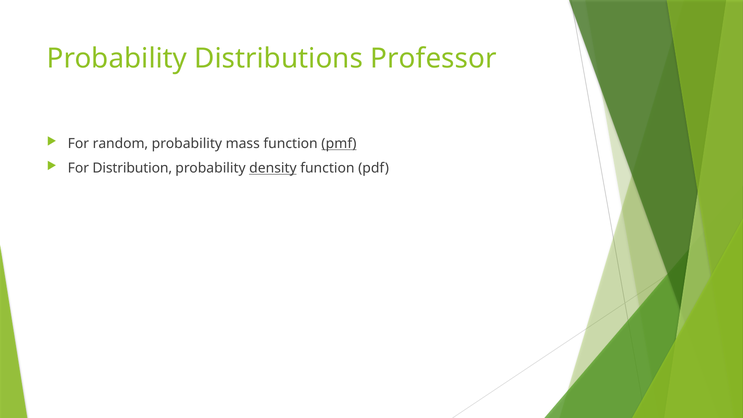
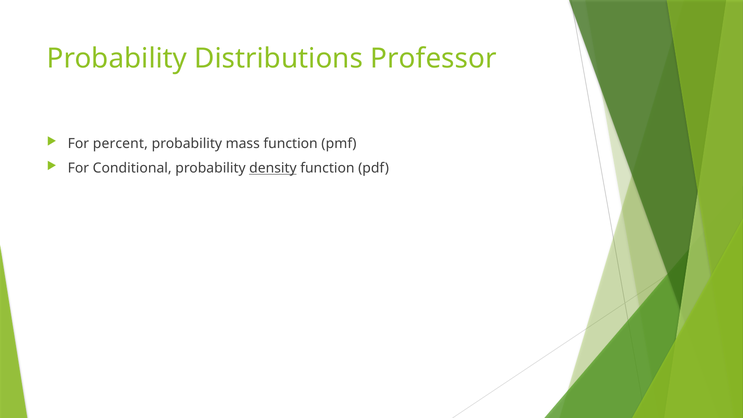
random: random -> percent (120, 144)
pmf underline: present -> none (339, 144)
Distribution: Distribution -> Conditional (132, 168)
